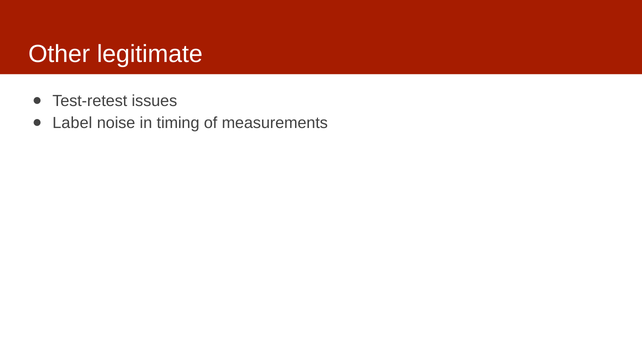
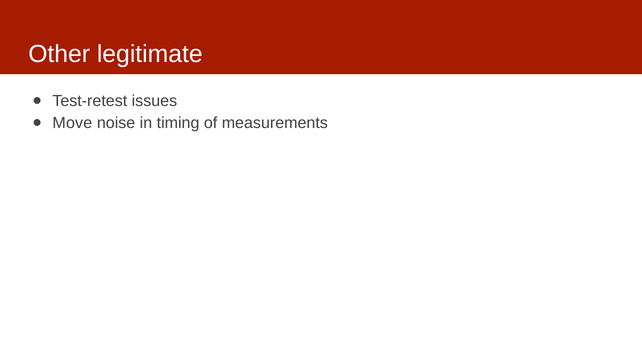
Label: Label -> Move (72, 123)
